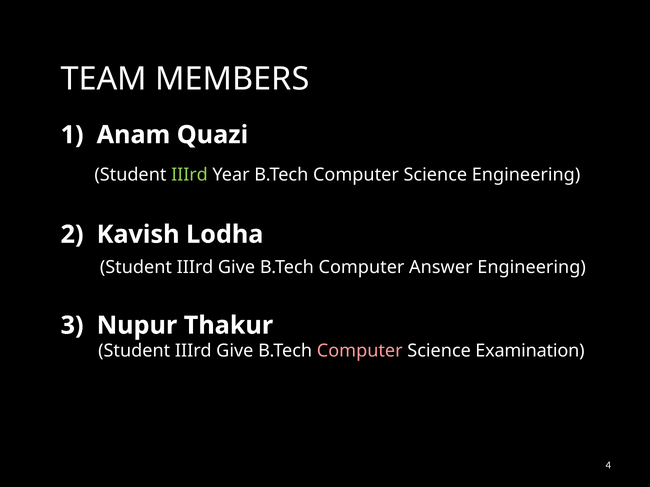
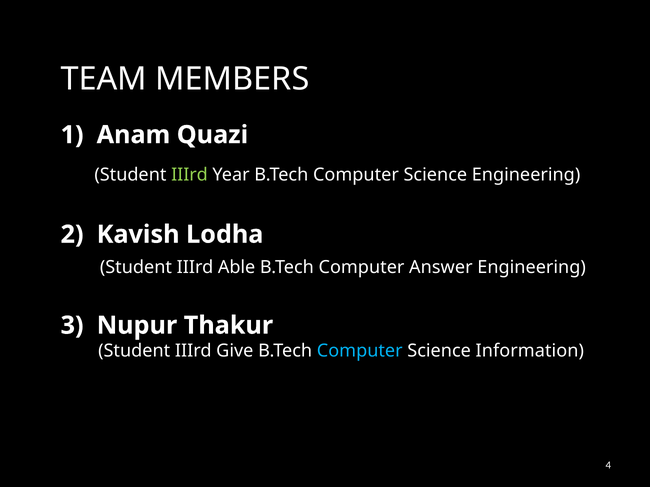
Give: Give -> Able (237, 267)
Computer colour: pink -> light blue (360, 351)
Examination: Examination -> Information (530, 351)
